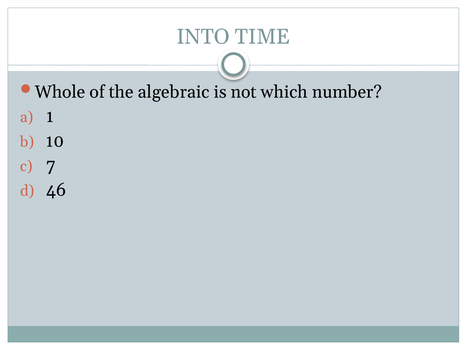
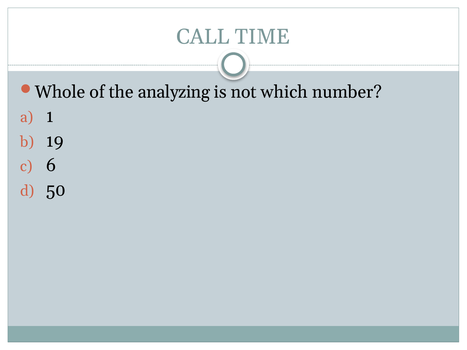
INTO: INTO -> CALL (203, 37)
algebraic: algebraic -> analyzing (174, 92)
10: 10 -> 19 (55, 141)
7: 7 -> 6 (51, 166)
46: 46 -> 50 (56, 190)
